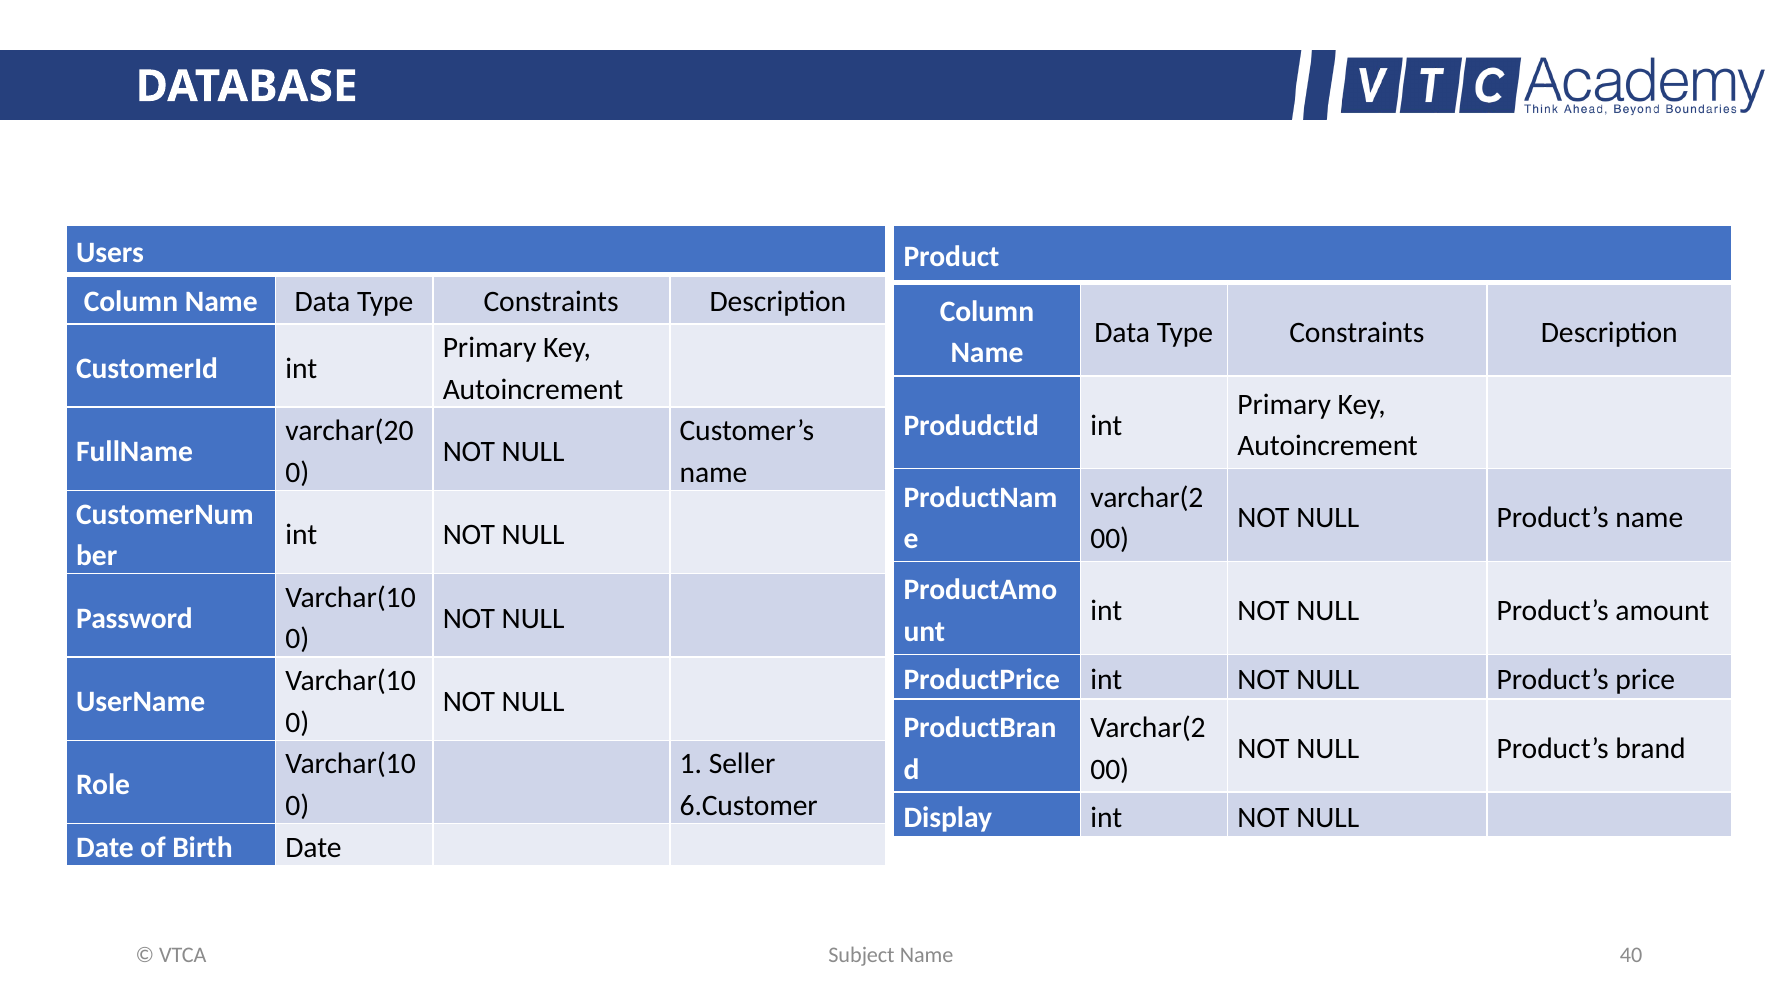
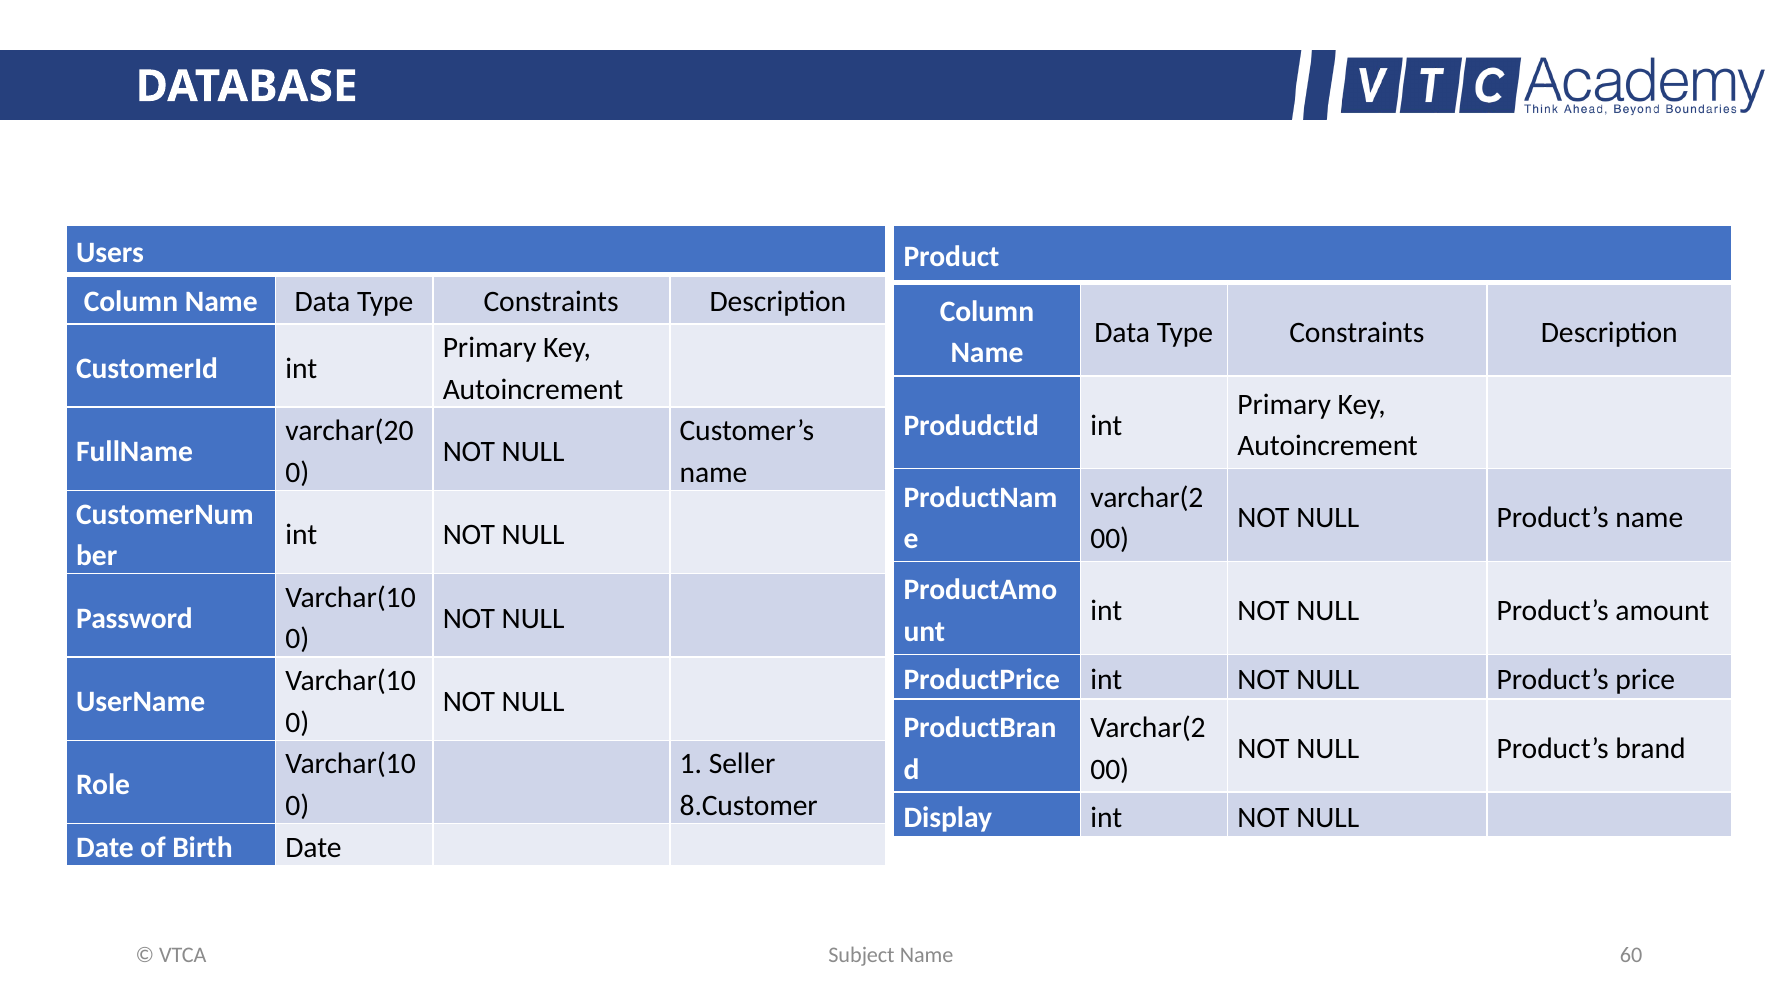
6.Customer: 6.Customer -> 8.Customer (749, 806)
40: 40 -> 60 (1631, 955)
